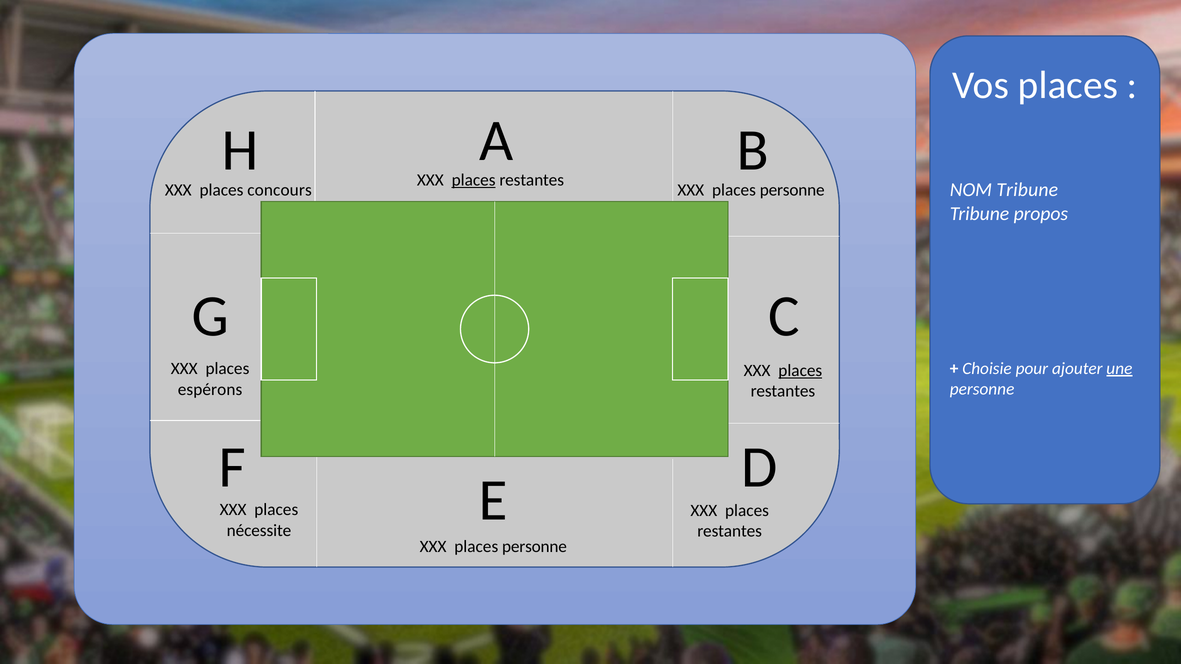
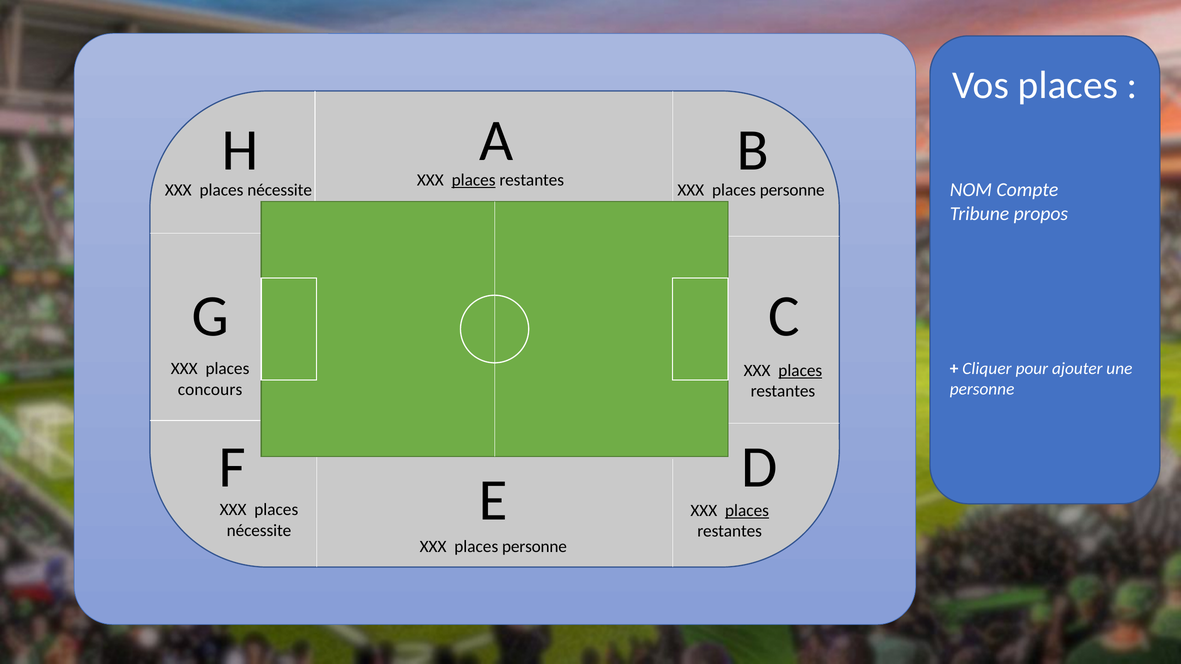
NOM Tribune: Tribune -> Compte (1027, 190)
concours: concours -> nécessite (280, 190)
Choisie: Choisie -> Cliquer (987, 369)
une underline: present -> none (1119, 369)
espérons: espérons -> concours (210, 390)
places underline: none -> present (747, 511)
